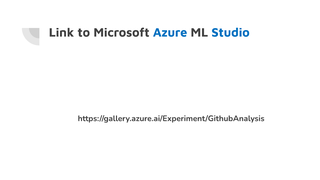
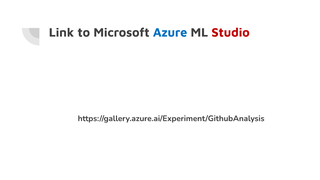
Studio colour: blue -> red (231, 32)
